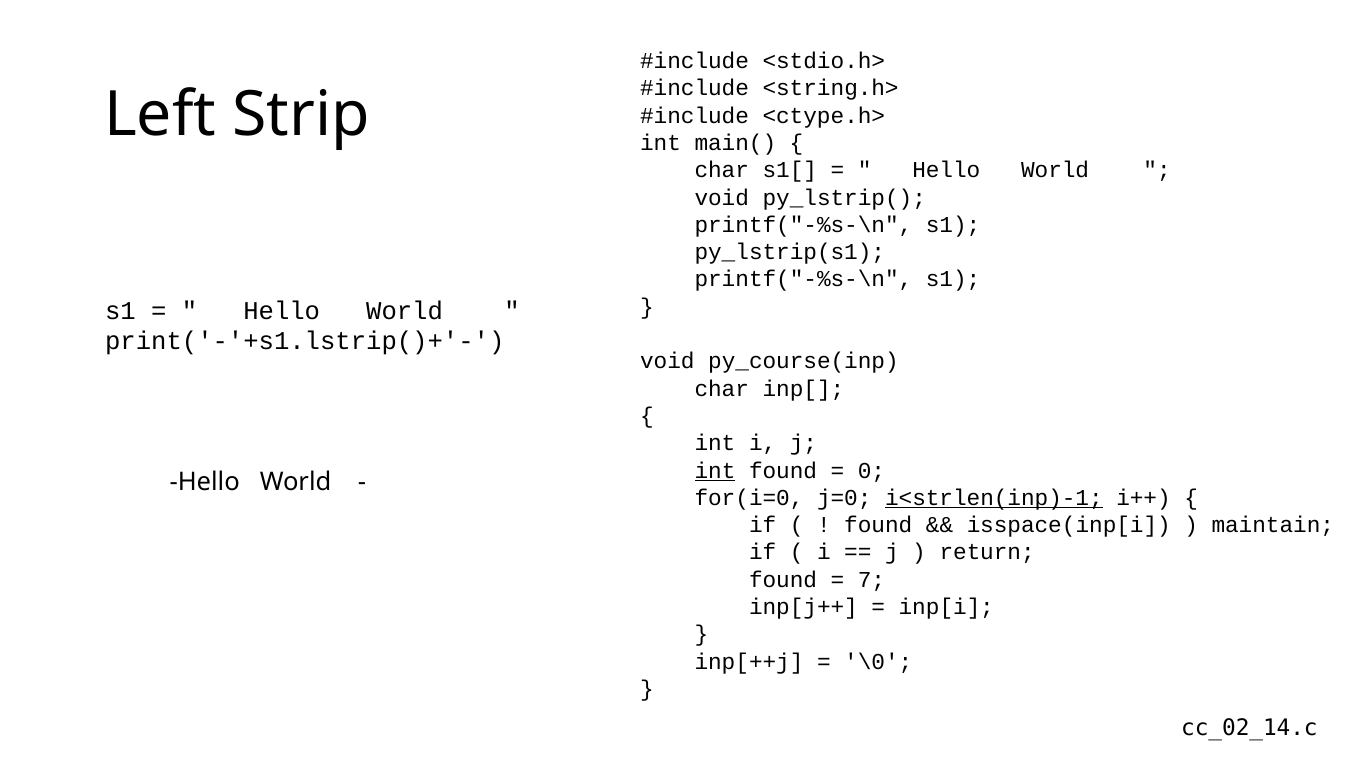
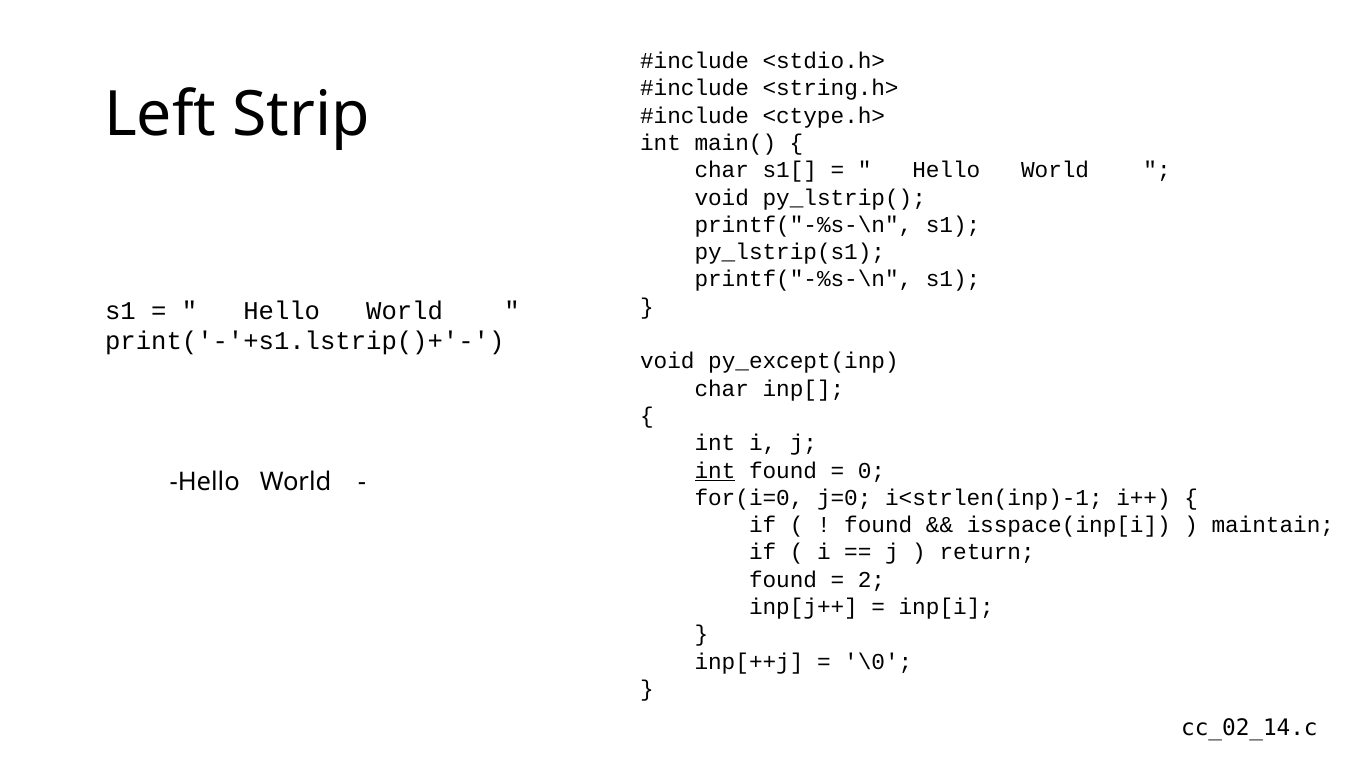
py_course(inp: py_course(inp -> py_except(inp (803, 361)
i<strlen(inp)-1 underline: present -> none (994, 498)
7: 7 -> 2 (871, 580)
